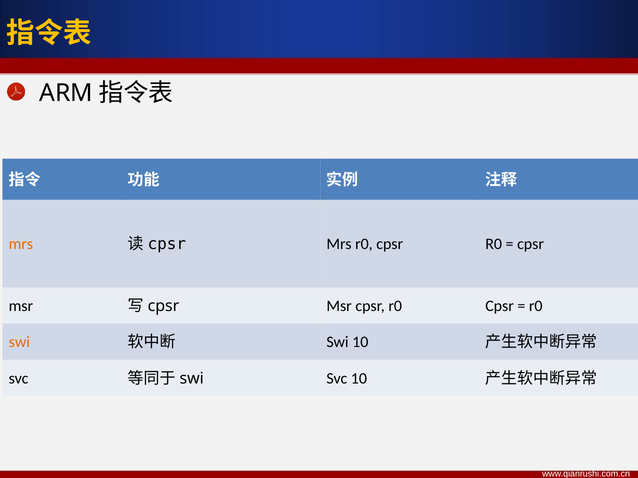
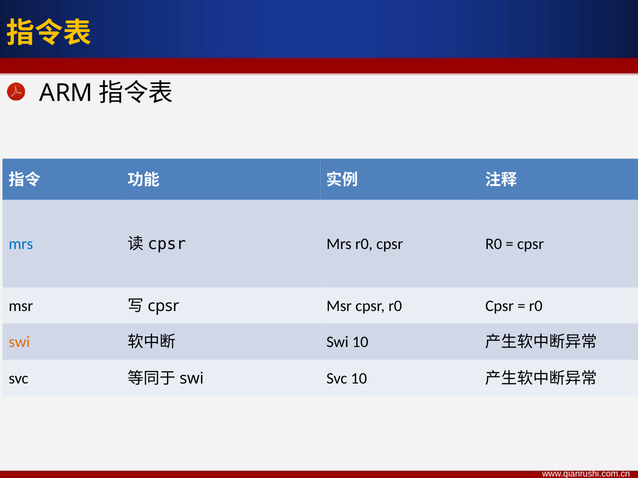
mrs colour: orange -> blue (21, 244)
